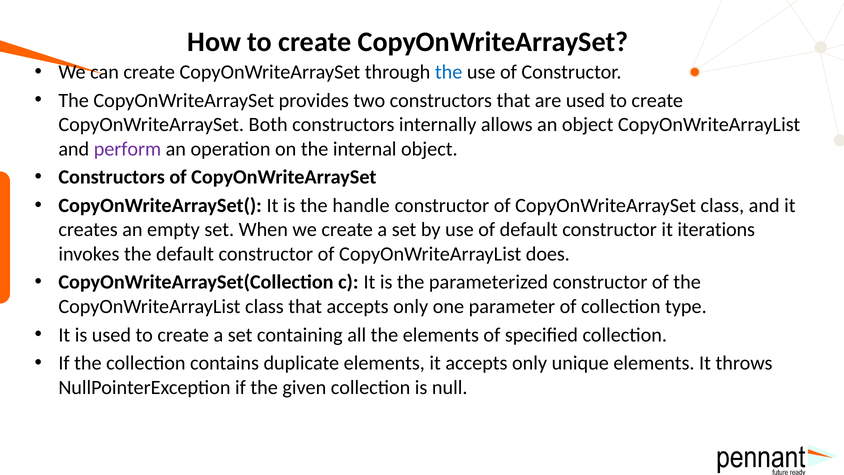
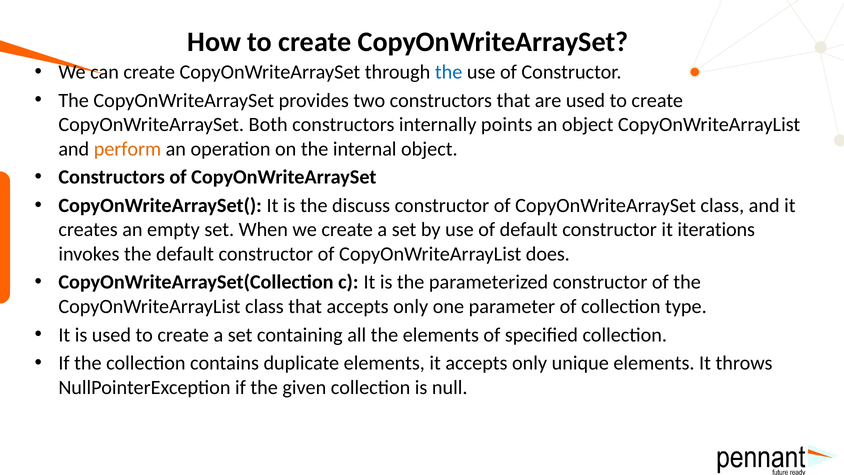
allows: allows -> points (507, 125)
perform colour: purple -> orange (127, 149)
handle: handle -> discuss (361, 205)
